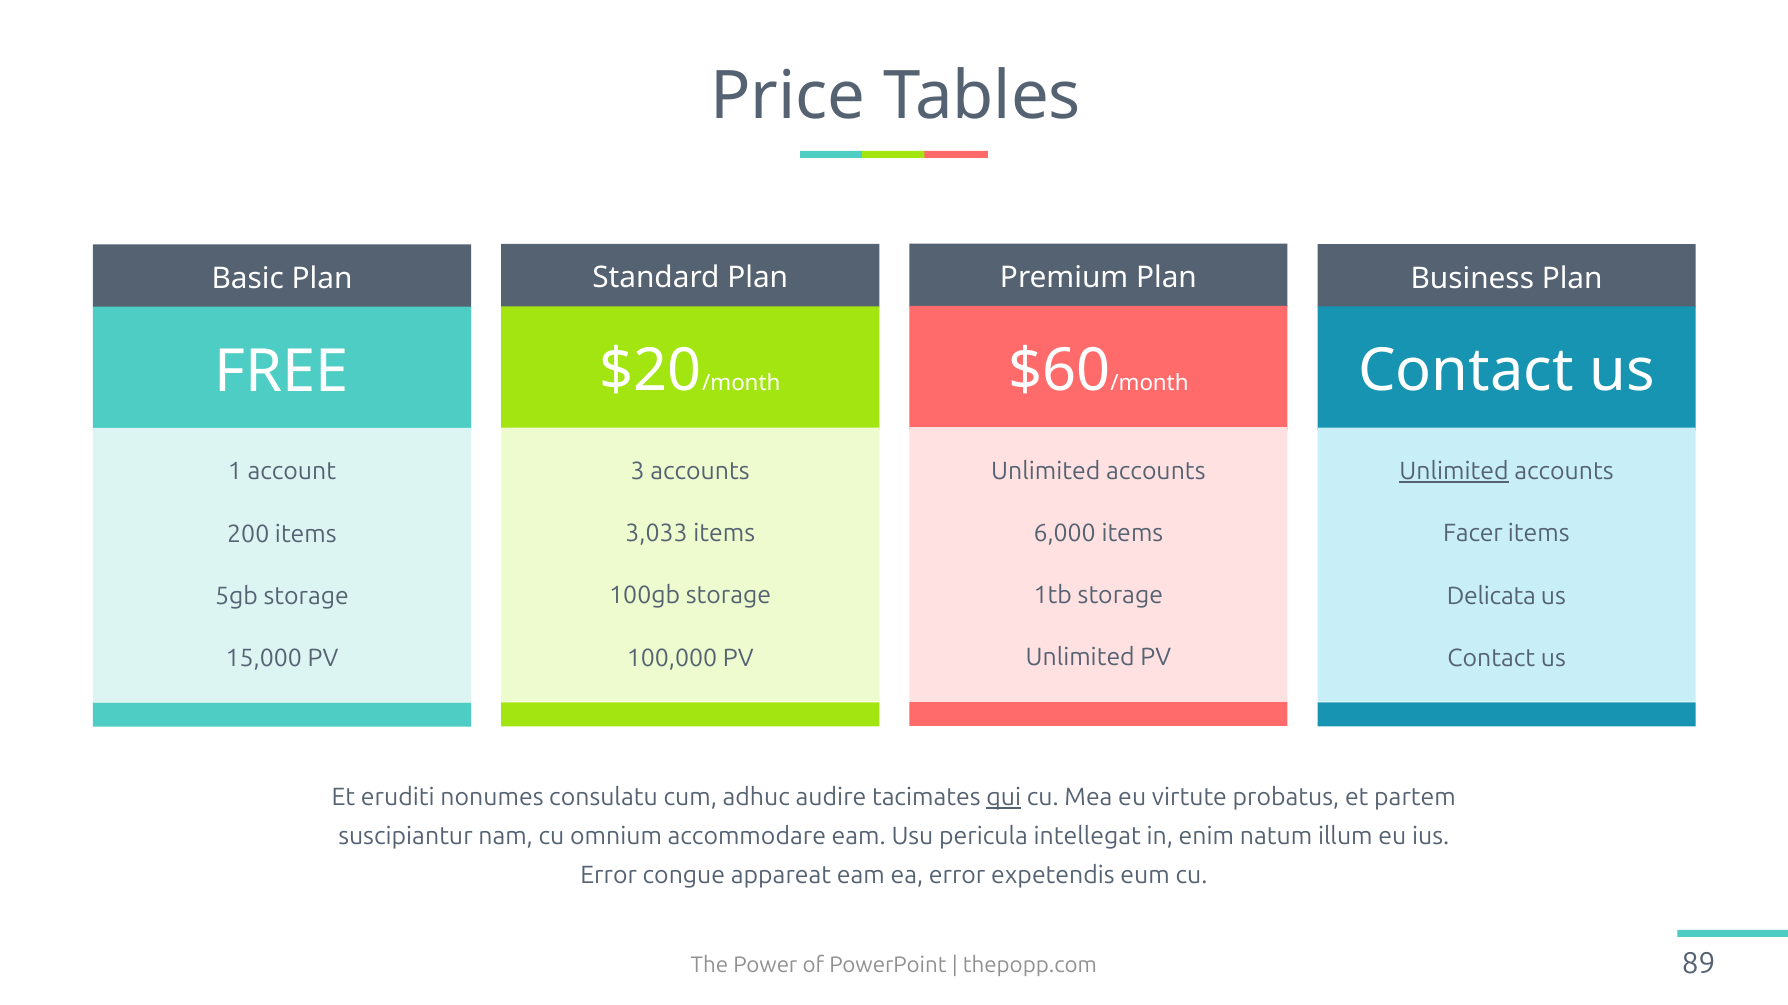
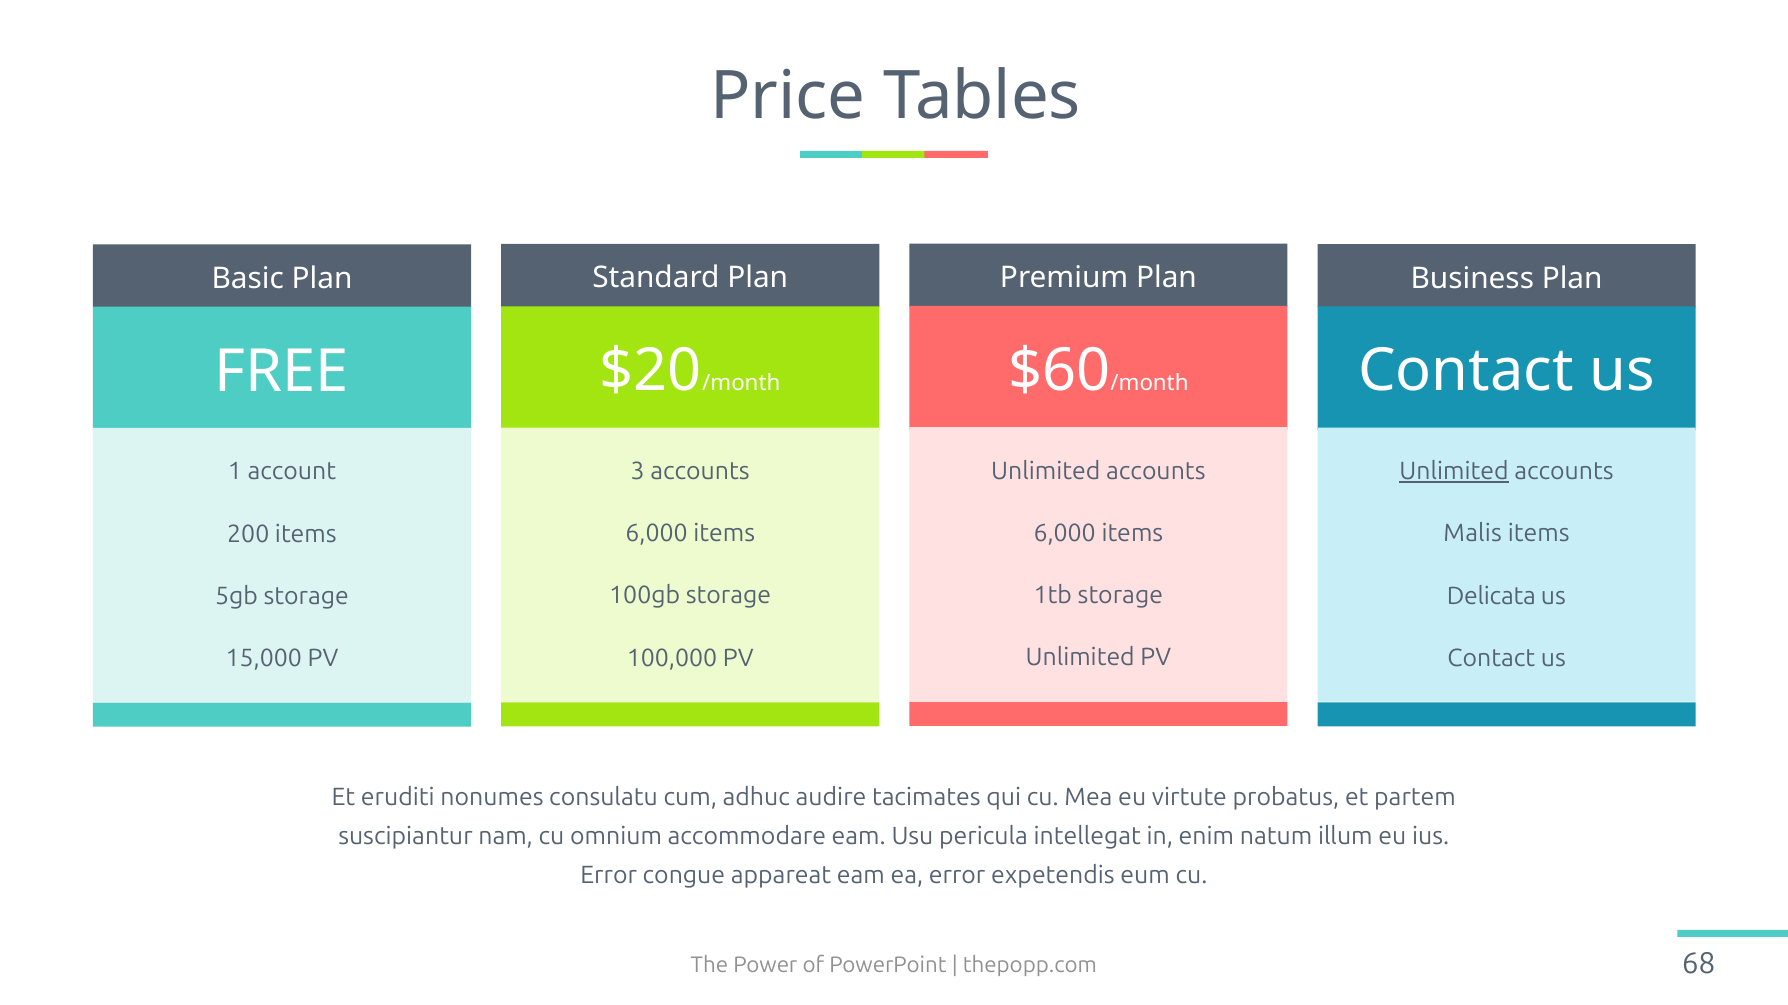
3,033: 3,033 -> 6,000 (656, 534)
Facer: Facer -> Malis (1473, 534)
qui underline: present -> none (1004, 798)
89: 89 -> 68 (1699, 965)
